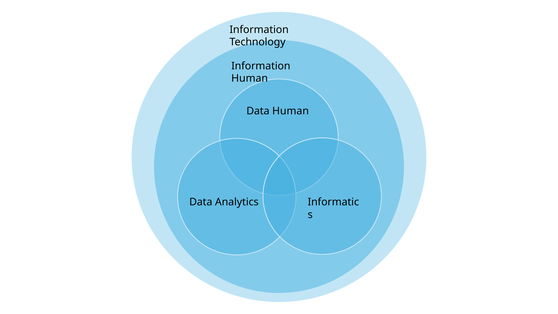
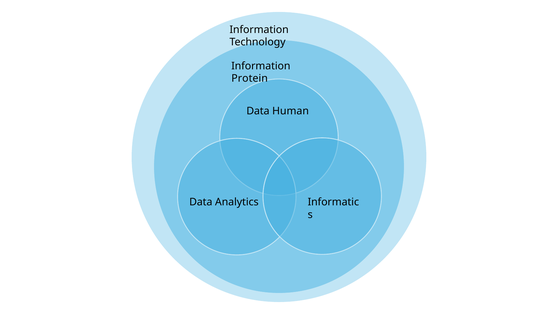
Human: Human -> Protein (250, 78)
